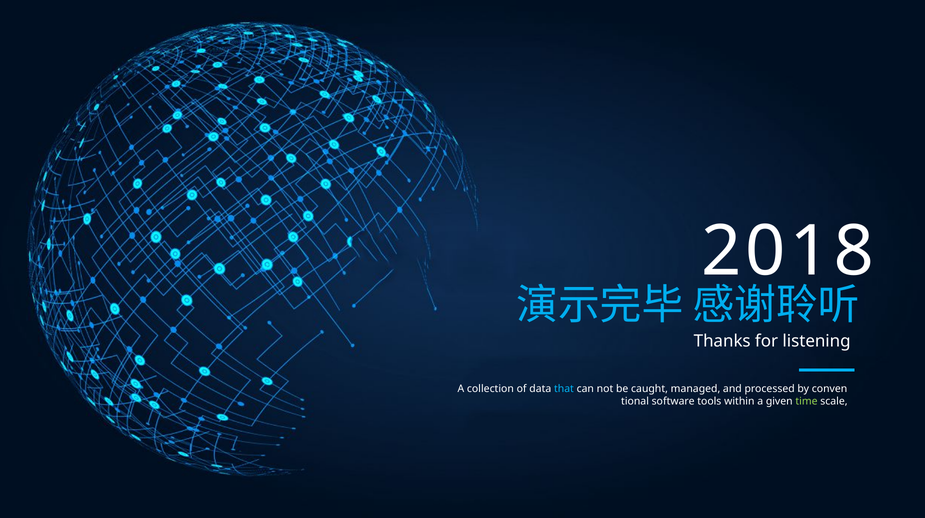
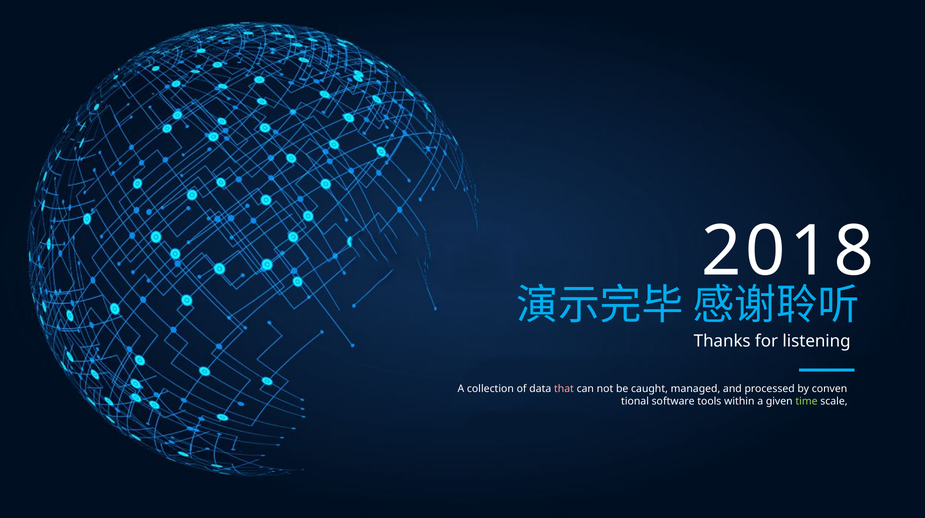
that colour: light blue -> pink (564, 389)
